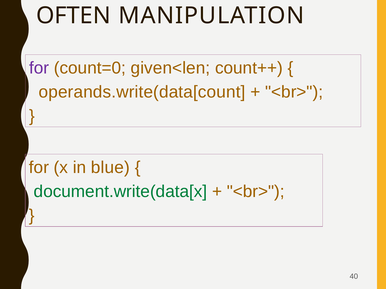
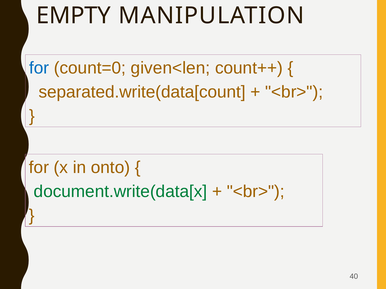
OFTEN: OFTEN -> EMPTY (73, 16)
for colour: purple -> blue (39, 68)
operands.write(data[count: operands.write(data[count -> separated.write(data[count (142, 92)
blue: blue -> onto (110, 168)
